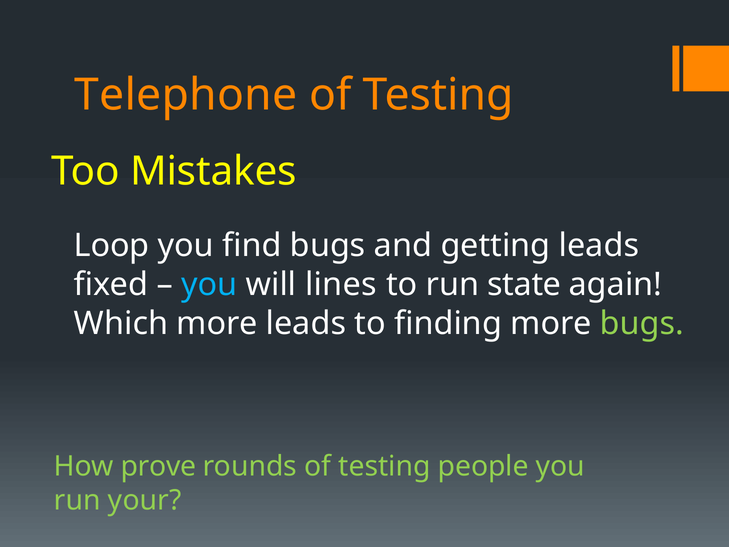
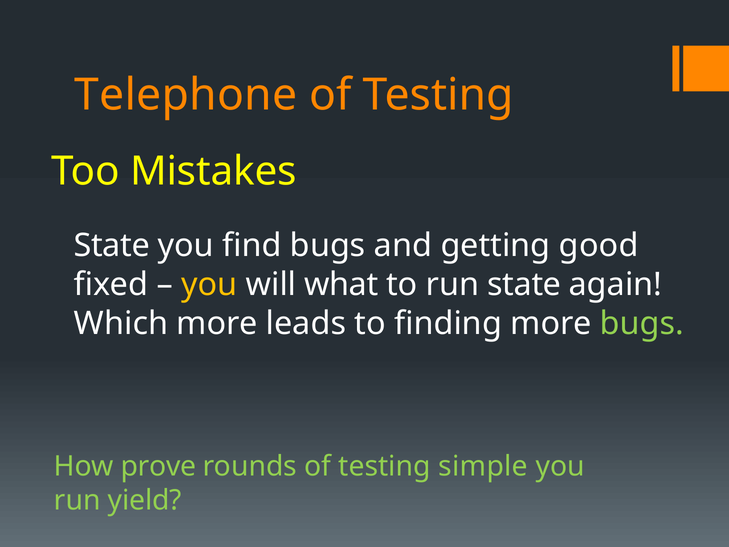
Loop: Loop -> State (112, 245)
getting leads: leads -> good (599, 245)
you colour: light blue -> yellow (209, 284)
lines: lines -> what (341, 284)
people: people -> simple (483, 466)
your: your -> yield (145, 500)
